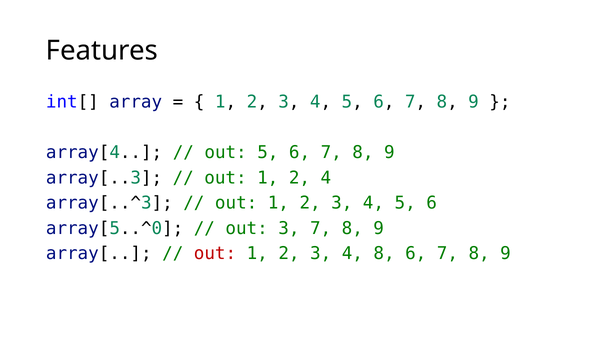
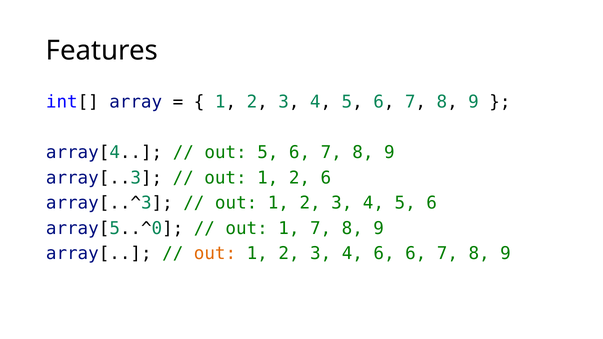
2 4: 4 -> 6 (326, 178)
3: 3 -> 1 (289, 228)
out colour: red -> orange (215, 254)
4 8: 8 -> 6 (384, 254)
